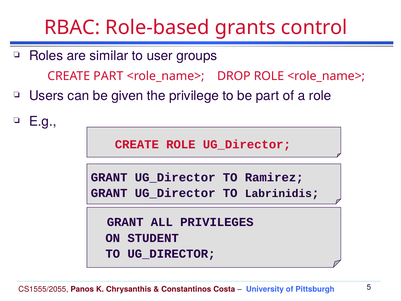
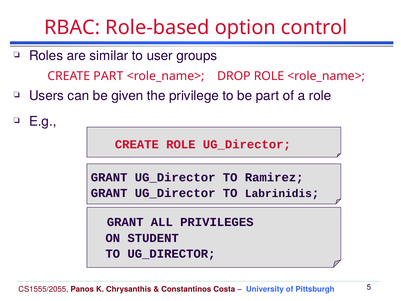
grants: grants -> option (245, 28)
